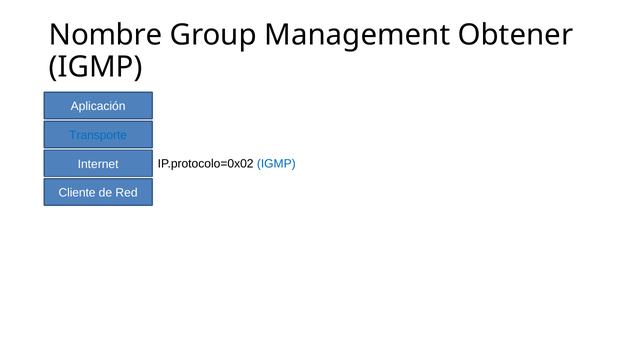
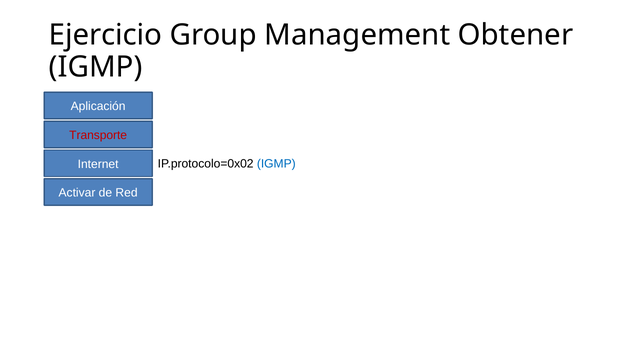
Nombre: Nombre -> Ejercicio (106, 35)
Transporte colour: blue -> red (98, 135)
Cliente: Cliente -> Activar (77, 193)
